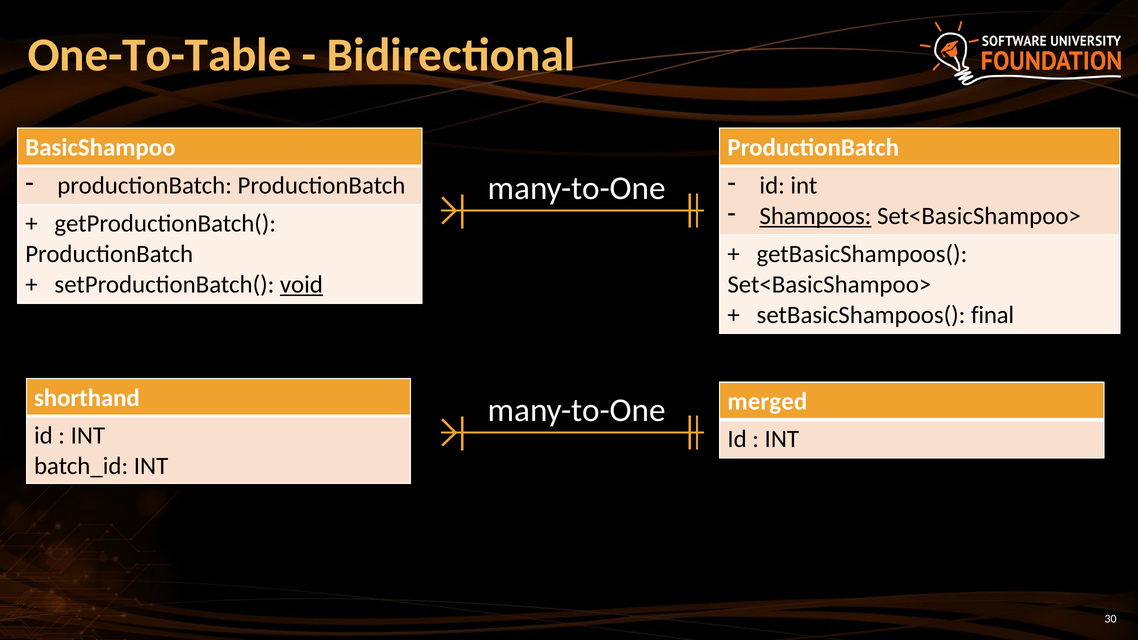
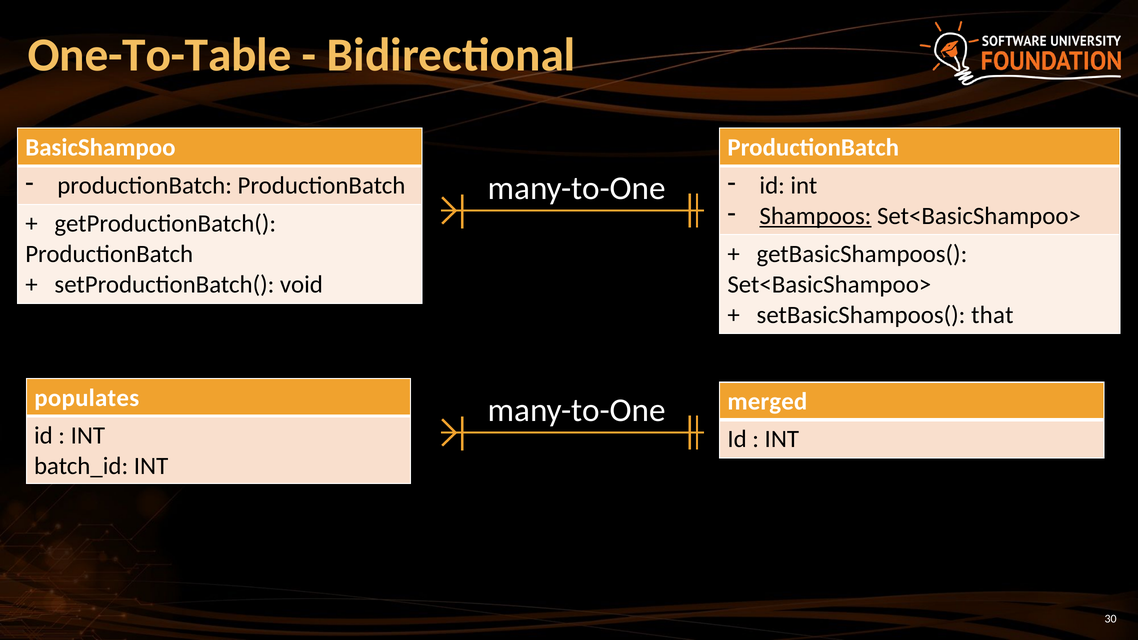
void underline: present -> none (301, 285)
final: final -> that (992, 315)
shorthand: shorthand -> populates (87, 398)
